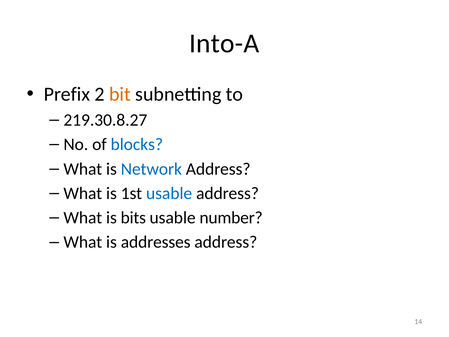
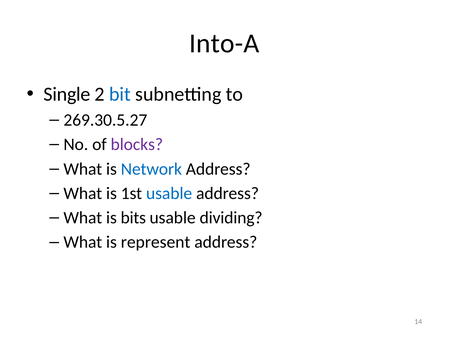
Prefix: Prefix -> Single (67, 94)
bit colour: orange -> blue (120, 94)
219.30.8.27: 219.30.8.27 -> 269.30.5.27 (105, 120)
blocks colour: blue -> purple (137, 144)
number: number -> dividing (231, 218)
addresses: addresses -> represent (156, 242)
